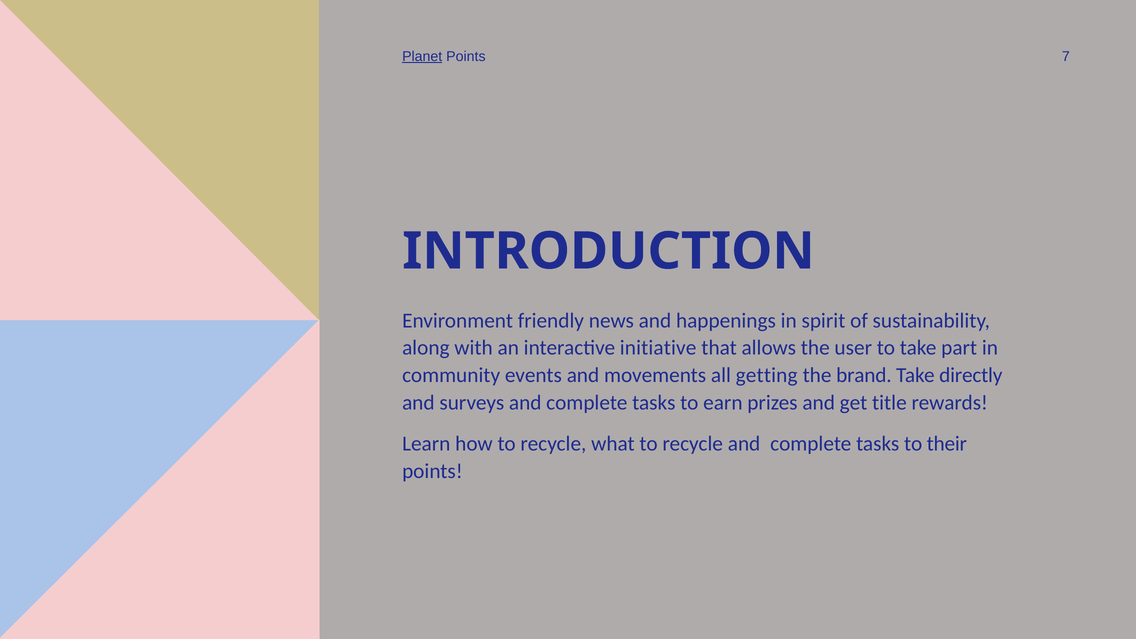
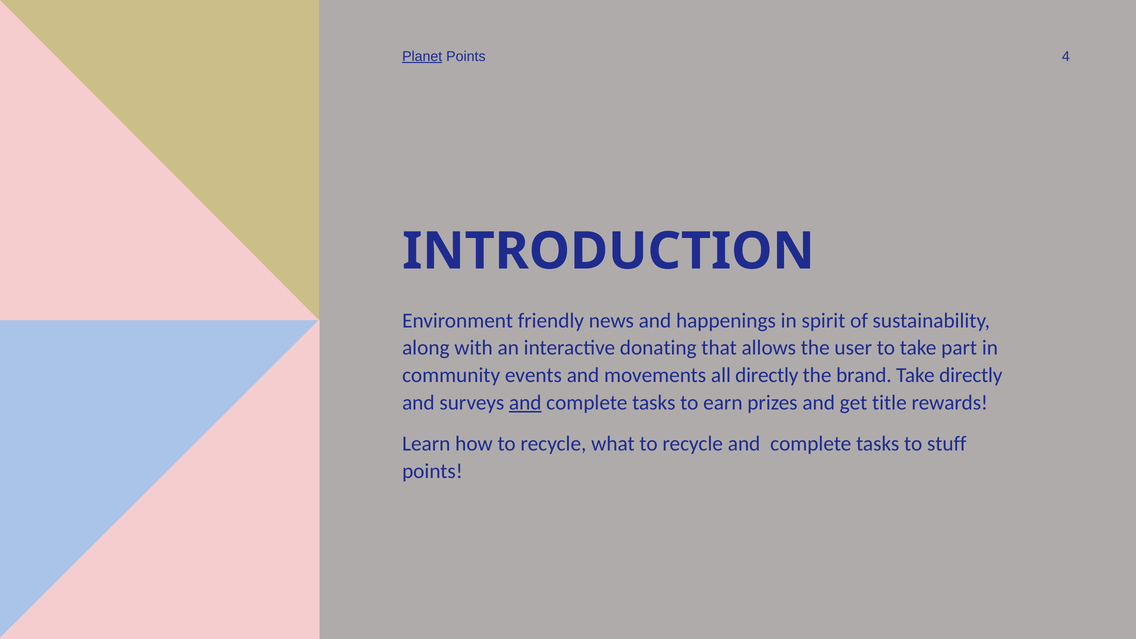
7: 7 -> 4 (1066, 56)
initiative: initiative -> donating (658, 348)
all getting: getting -> directly (767, 375)
and underline: none -> present (525, 403)
their: their -> stuff (947, 444)
